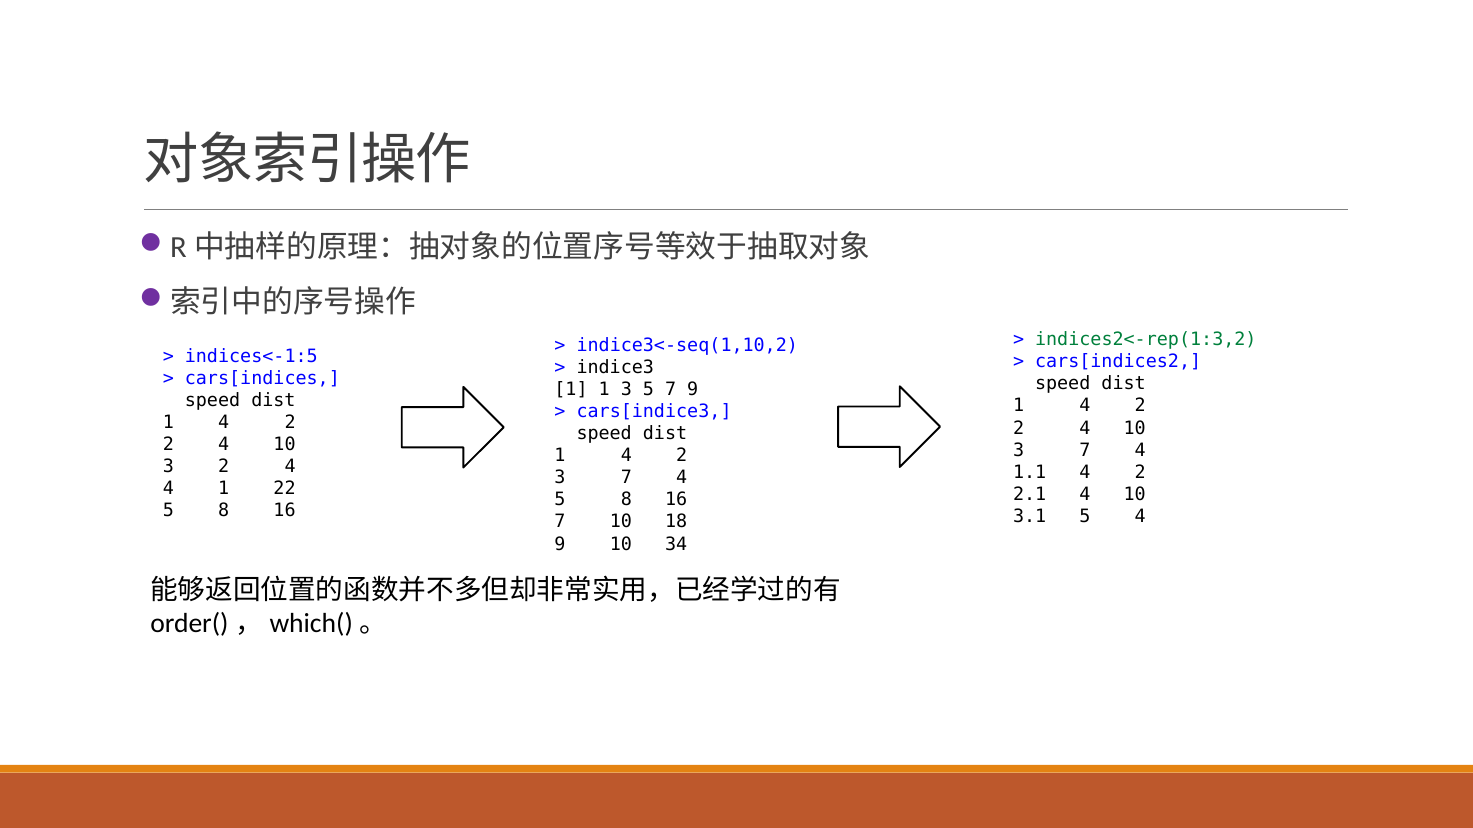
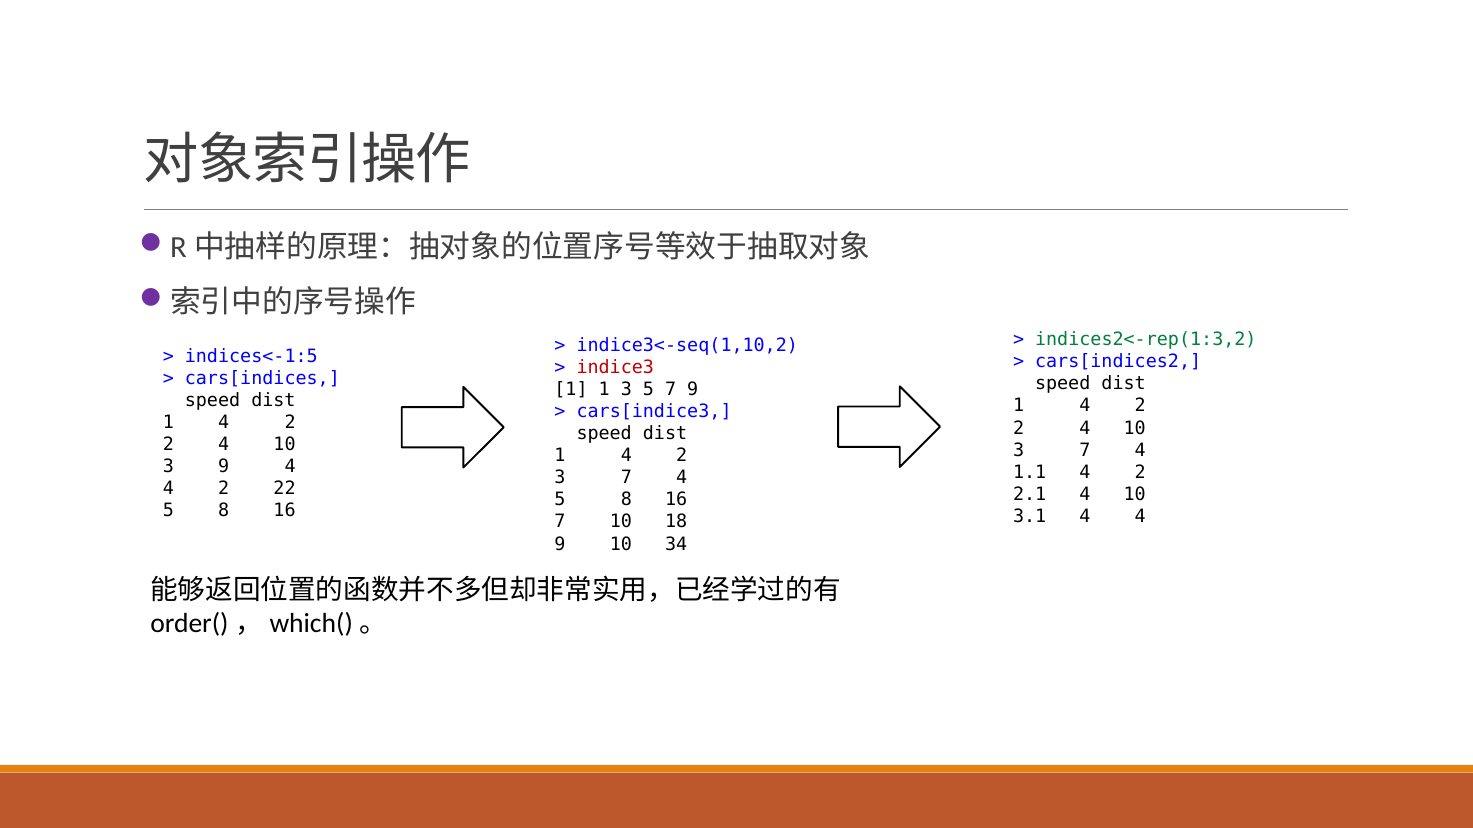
indice3 colour: black -> red (615, 368)
3 2: 2 -> 9 (224, 467)
1: 1 -> 2 (224, 489)
3.1 5: 5 -> 4 (1085, 517)
